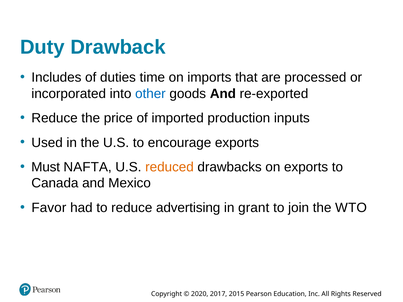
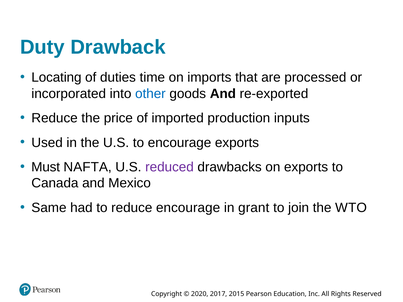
Includes: Includes -> Locating (56, 78)
reduced colour: orange -> purple (170, 167)
Favor: Favor -> Same (49, 208)
reduce advertising: advertising -> encourage (188, 208)
